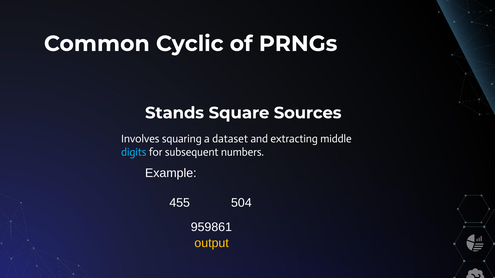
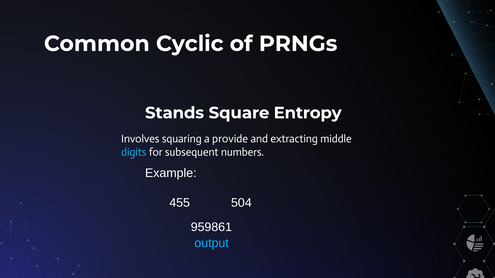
Sources: Sources -> Entropy (308, 113)
dataset: dataset -> provide (230, 139)
output colour: yellow -> light blue (212, 243)
